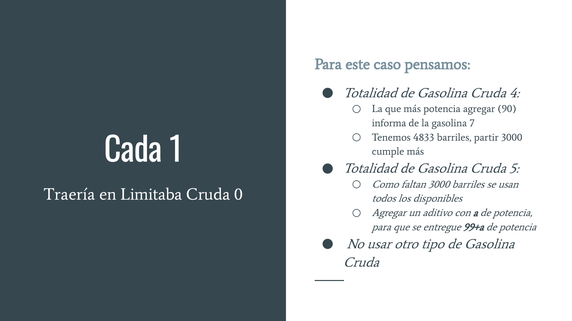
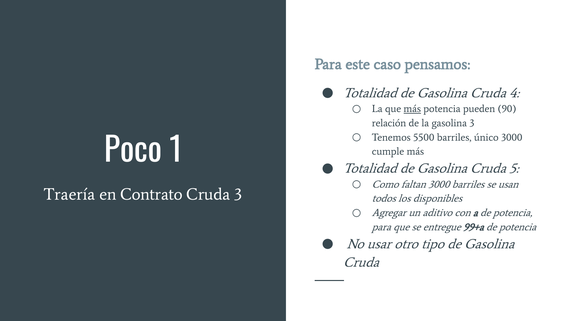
más underline: none -> present (412, 109)
potencia agregar: agregar -> pueden (479, 109)
informa: informa -> relación (389, 123)
gasolina 7: 7 -> 3 (472, 123)
4833: 4833 -> 5500 (424, 138)
partir: partir -> único (486, 138)
Cada: Cada -> Poco (133, 151)
Limitaba: Limitaba -> Contrato (151, 195)
Cruda 0: 0 -> 3 (238, 195)
